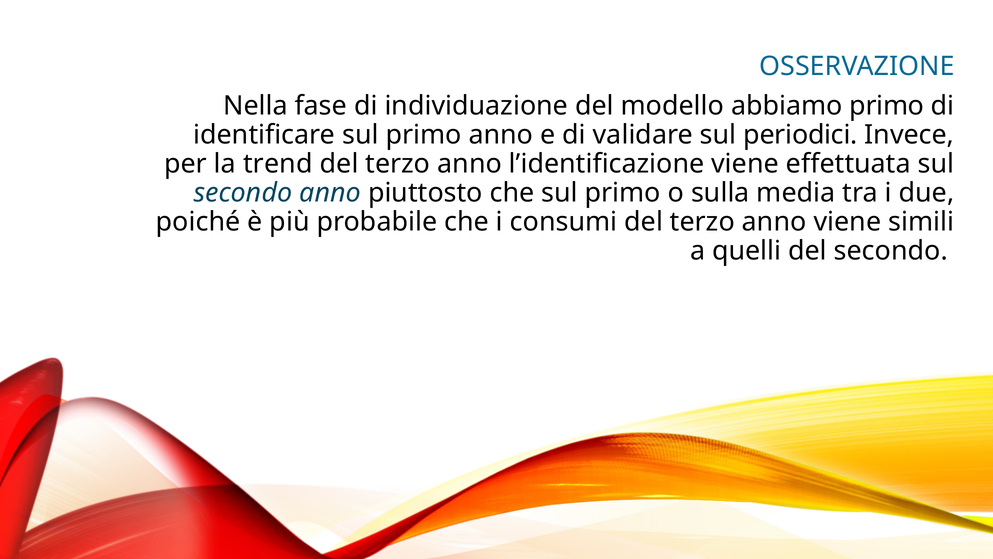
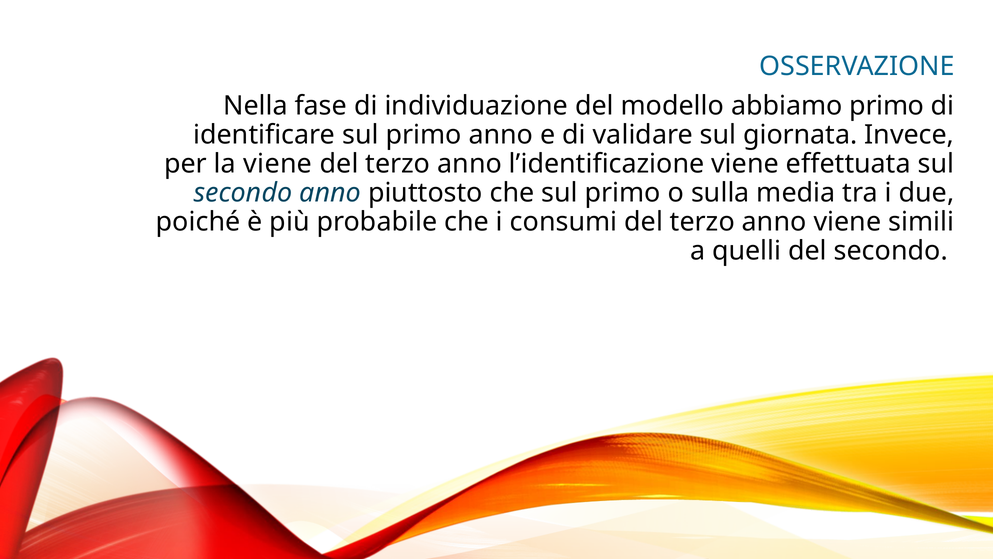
periodici: periodici -> giornata (800, 135)
la trend: trend -> viene (278, 164)
